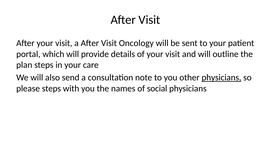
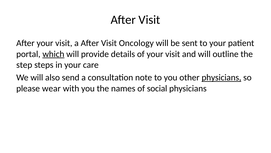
which underline: none -> present (53, 54)
plan: plan -> step (24, 65)
please steps: steps -> wear (51, 88)
